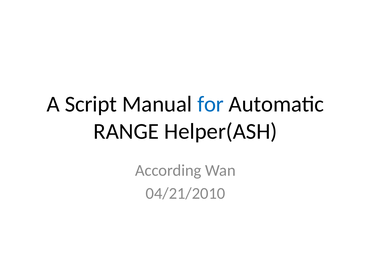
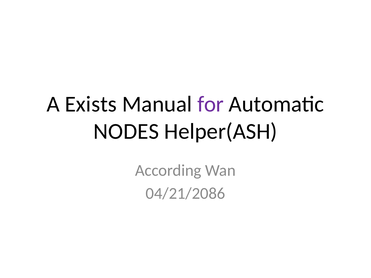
Script: Script -> Exists (91, 104)
for colour: blue -> purple (210, 104)
RANGE: RANGE -> NODES (126, 131)
04/21/2010: 04/21/2010 -> 04/21/2086 (185, 194)
